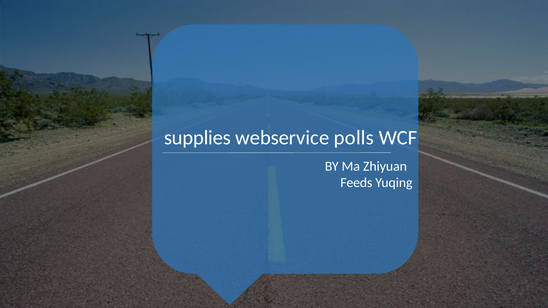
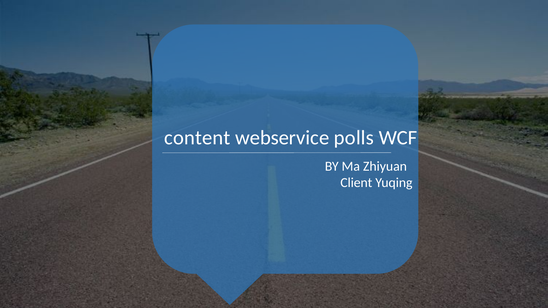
supplies: supplies -> content (197, 138)
Feeds: Feeds -> Client (356, 183)
